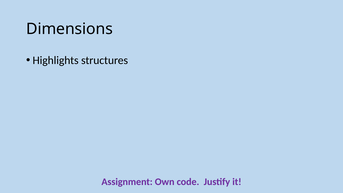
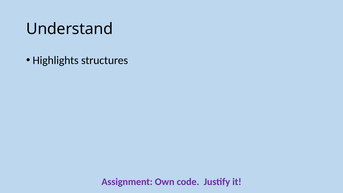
Dimensions: Dimensions -> Understand (70, 29)
